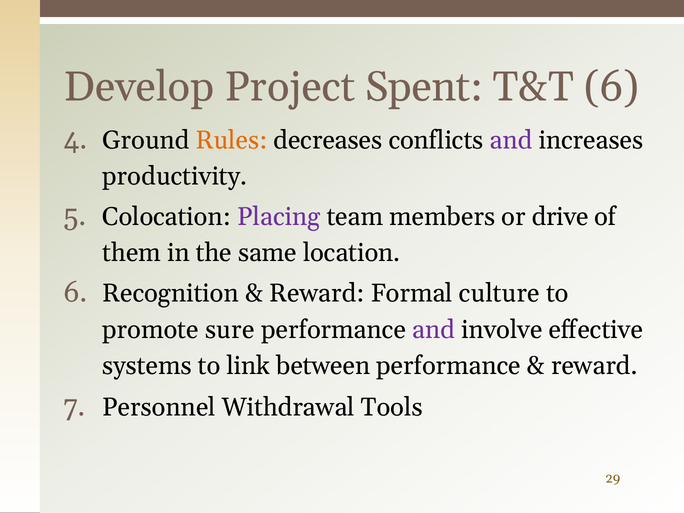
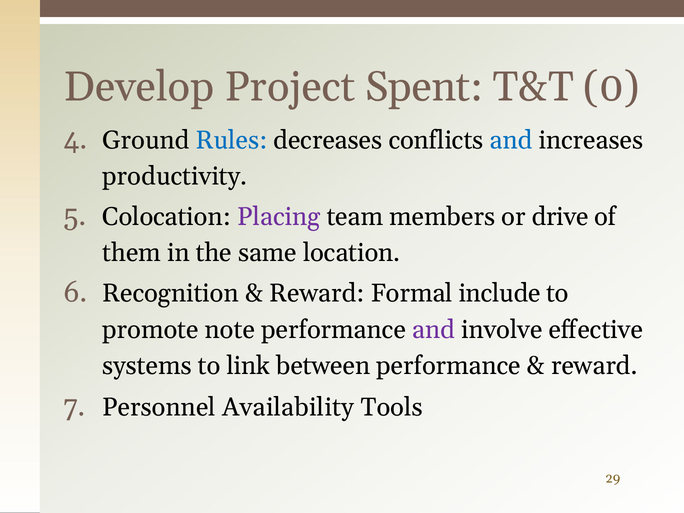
T&T 6: 6 -> 0 (612, 87)
Rules colour: orange -> blue (232, 140)
and colour: purple -> blue (511, 140)
culture: culture -> include (500, 293)
sure: sure -> note (230, 330)
Withdrawal: Withdrawal -> Availability (288, 407)
